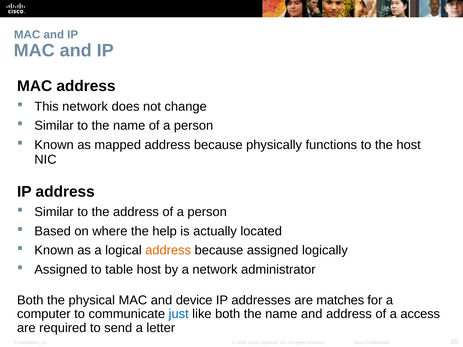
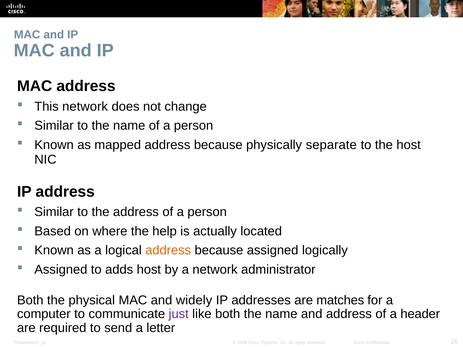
functions: functions -> separate (331, 145)
table: table -> adds (119, 270)
device: device -> widely (194, 300)
just colour: blue -> purple (179, 314)
access: access -> header (420, 314)
